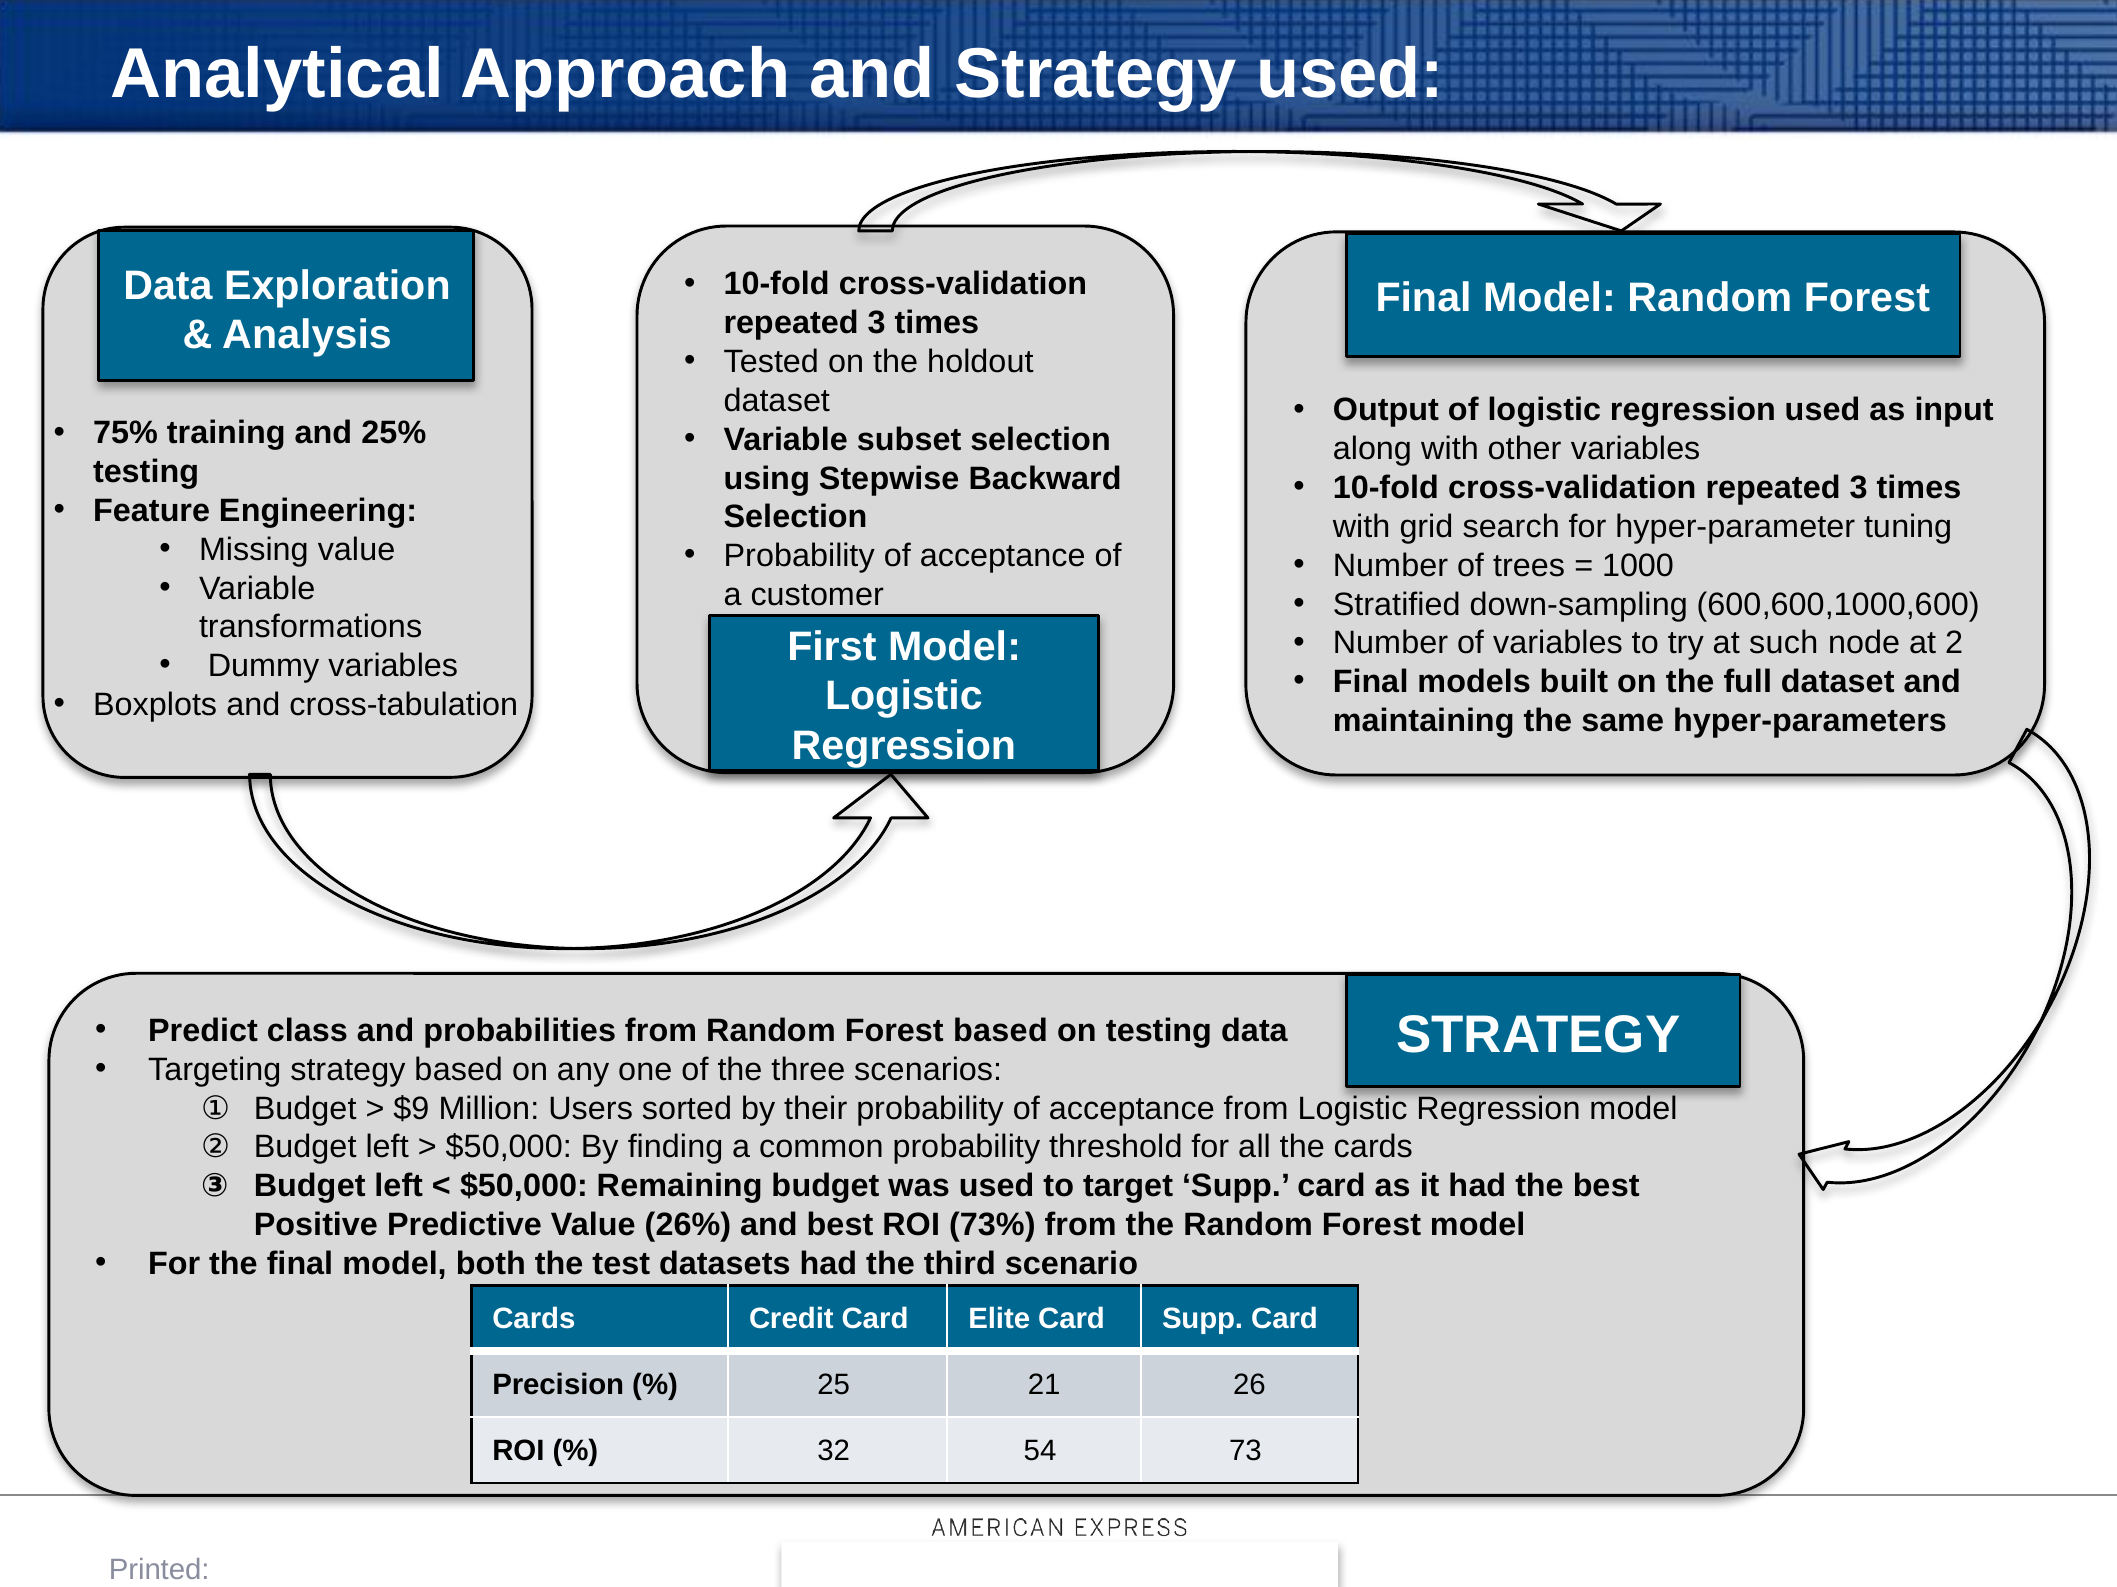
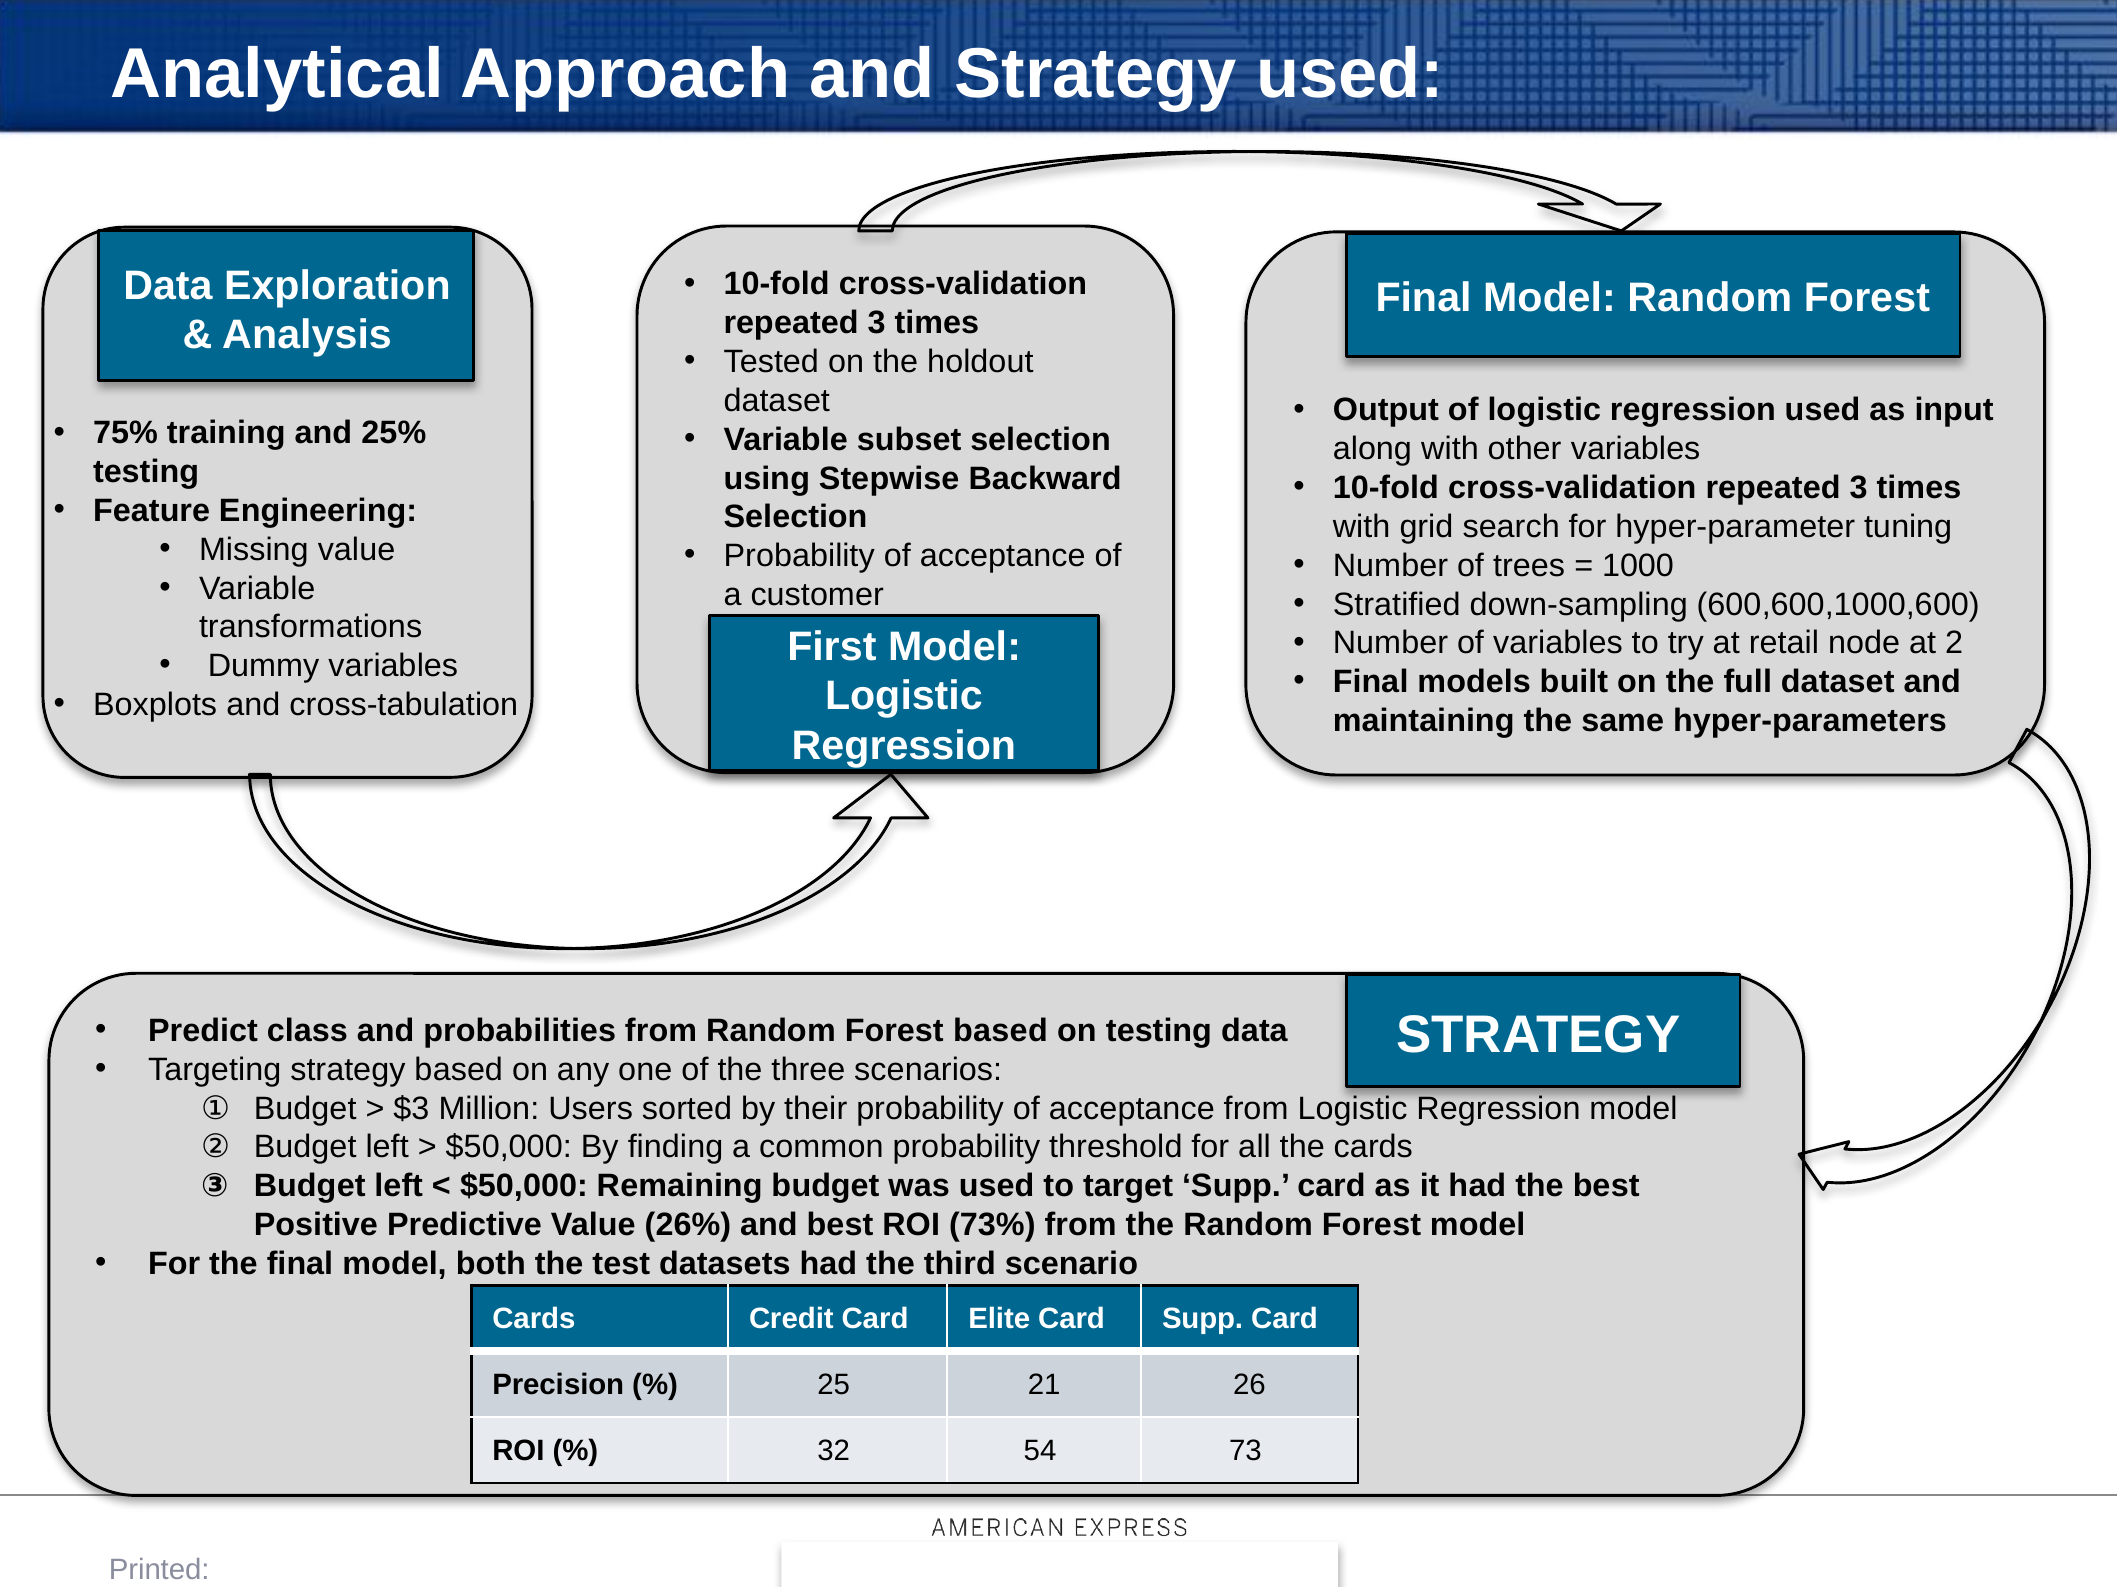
such: such -> retail (1784, 644)
$9: $9 -> $3 (411, 1109)
